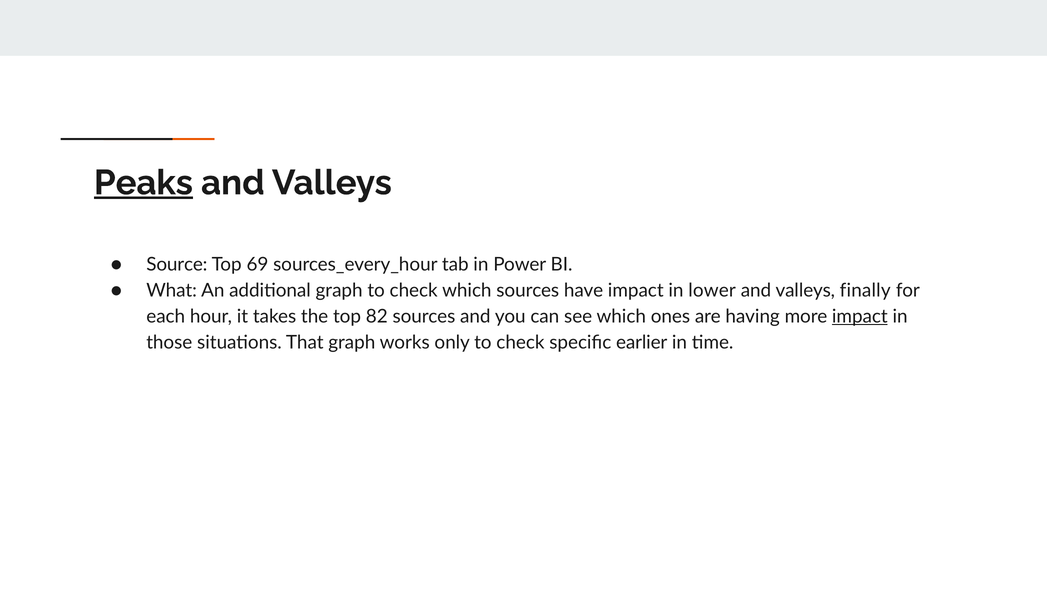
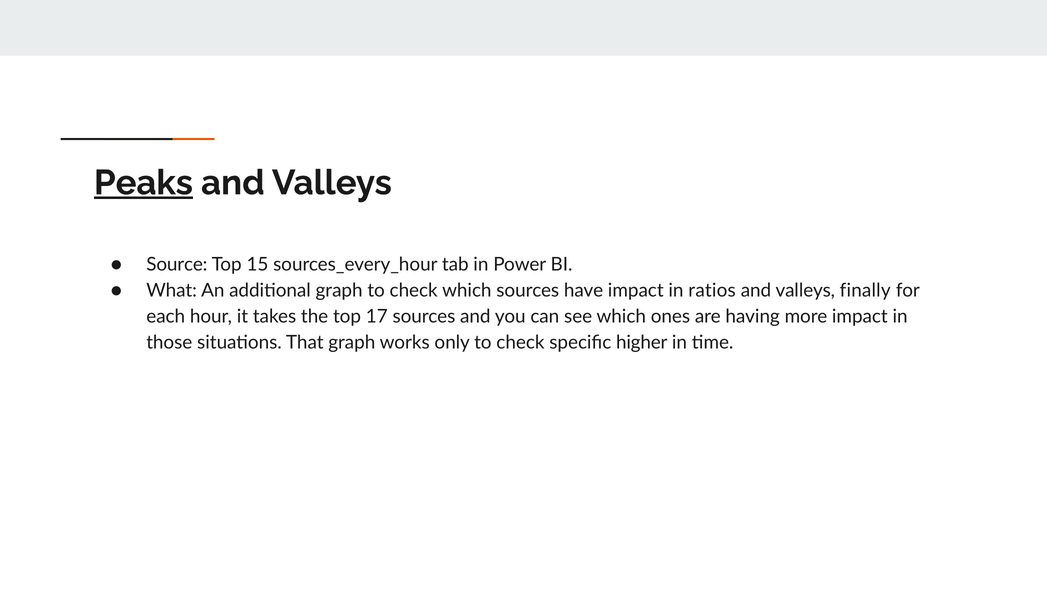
69: 69 -> 15 (257, 264)
lower: lower -> ratios (712, 290)
82: 82 -> 17 (377, 316)
impact underline: present -> none (860, 316)
earlier: earlier -> higher (642, 342)
